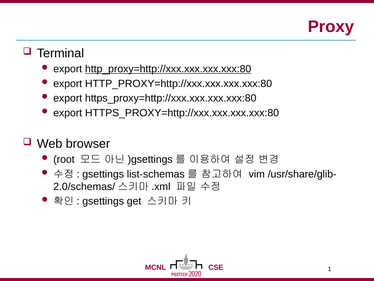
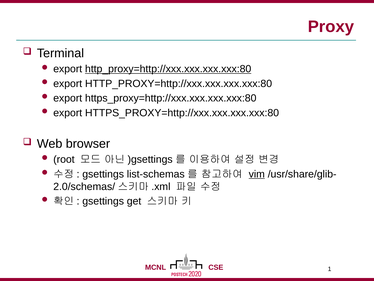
vim underline: none -> present (257, 174)
